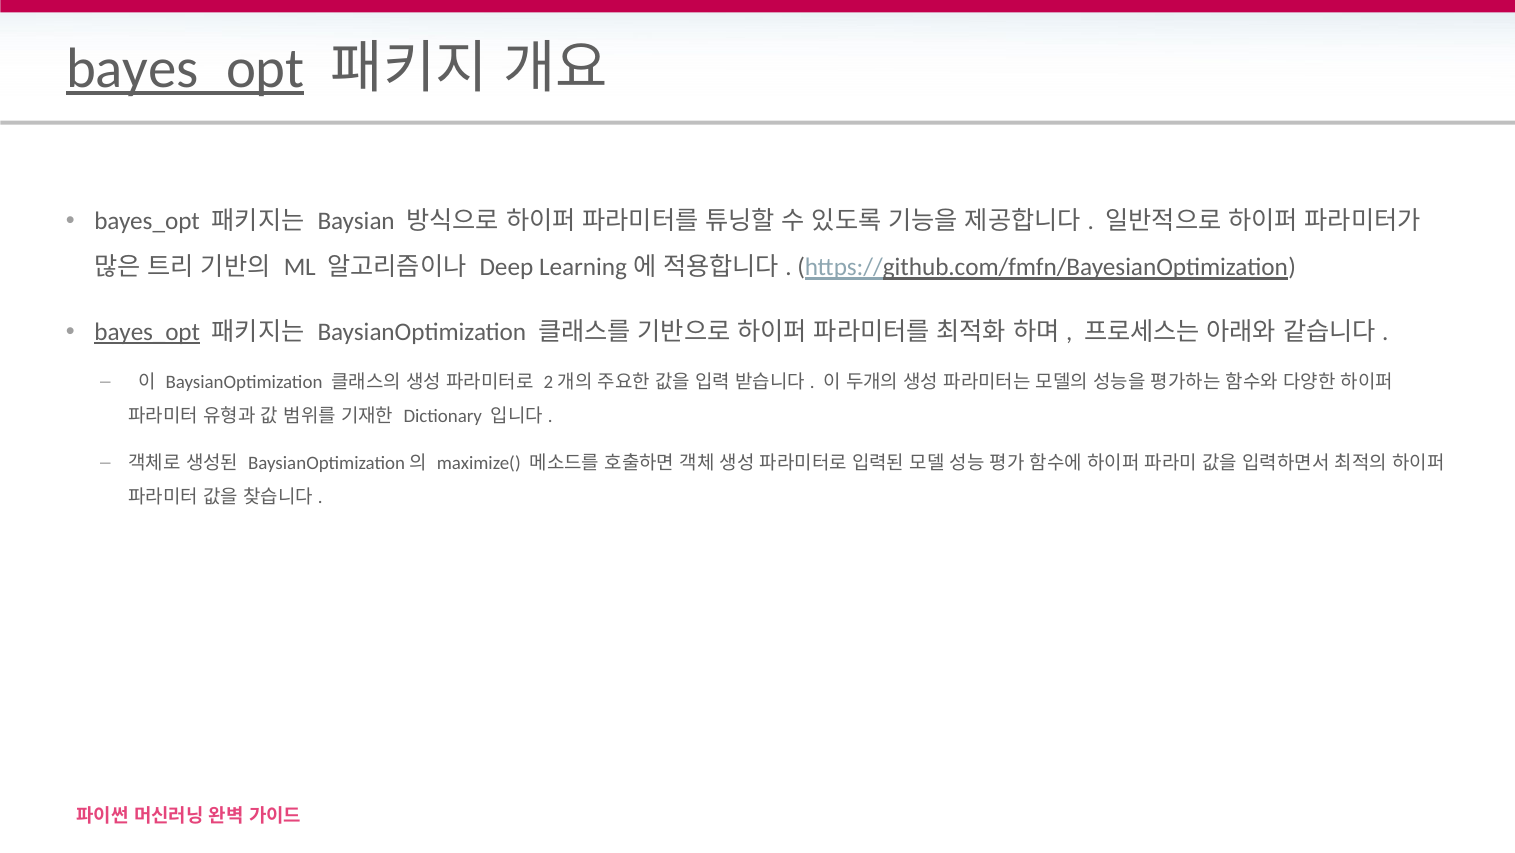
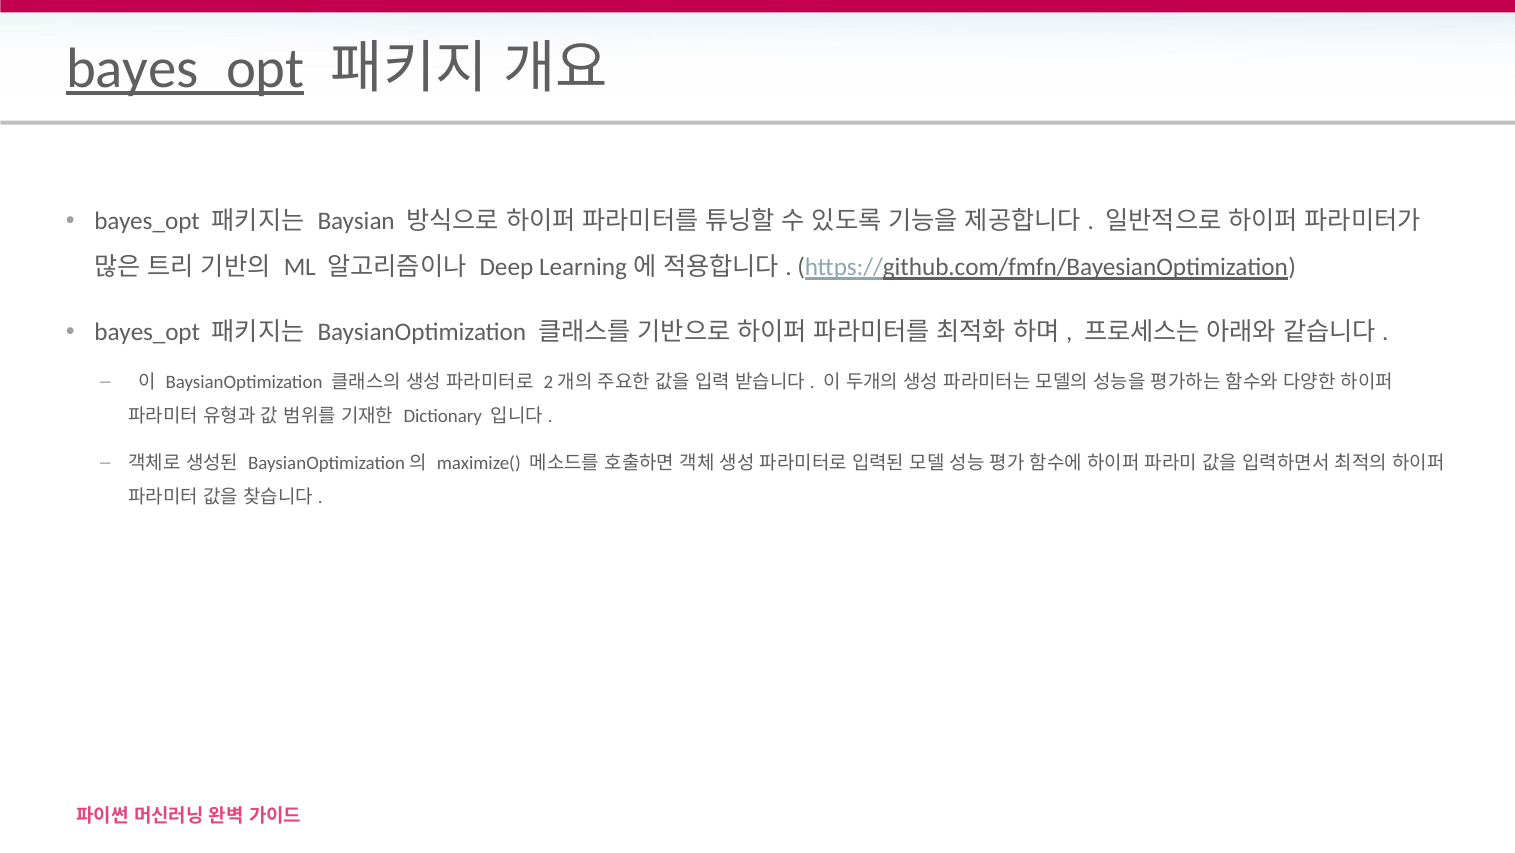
bayes_opt underline: present -> none (147, 332)
